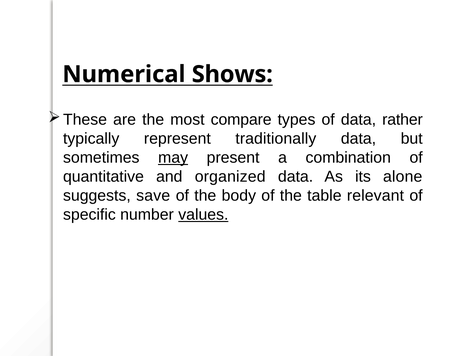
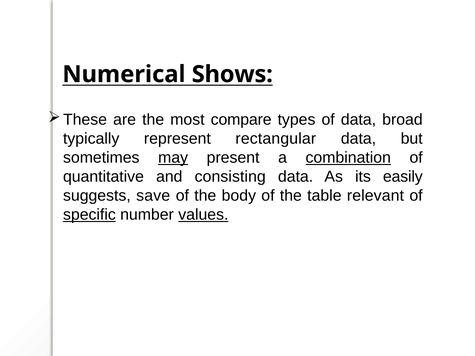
rather: rather -> broad (402, 120)
traditionally: traditionally -> rectangular (276, 139)
combination underline: none -> present (348, 158)
organized: organized -> consisting (230, 177)
alone: alone -> easily (403, 177)
specific underline: none -> present (89, 215)
